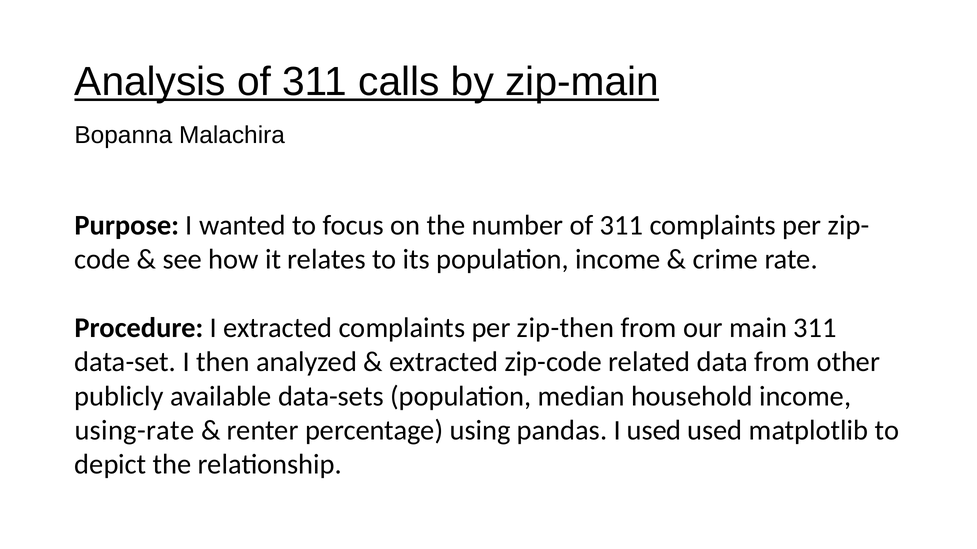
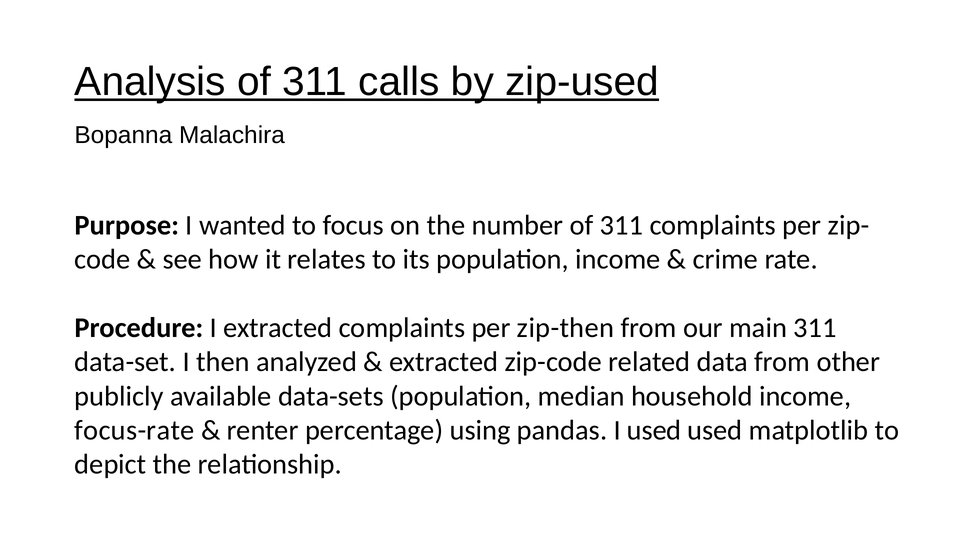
zip-main: zip-main -> zip-used (582, 82)
using-rate: using-rate -> focus-rate (134, 431)
